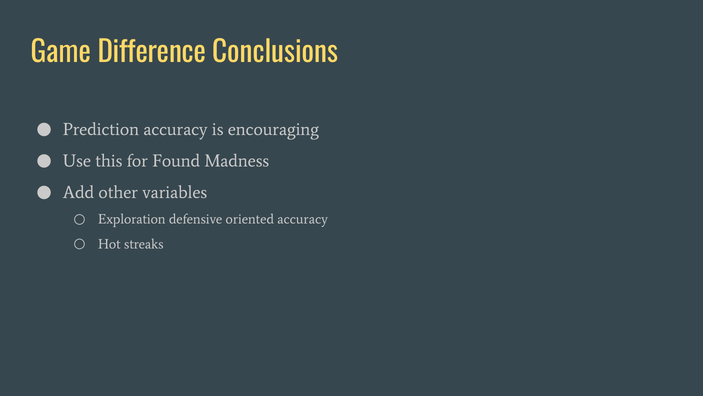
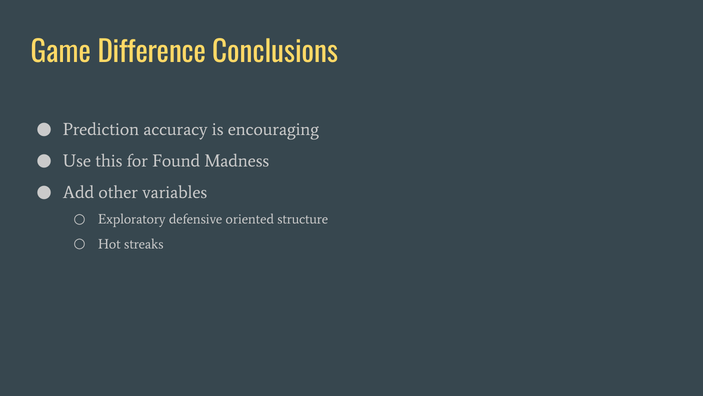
Exploration: Exploration -> Exploratory (132, 219)
oriented accuracy: accuracy -> structure (303, 219)
